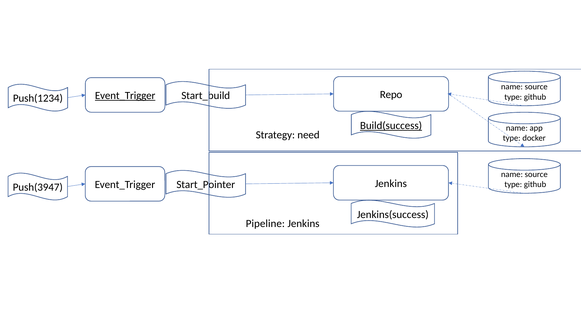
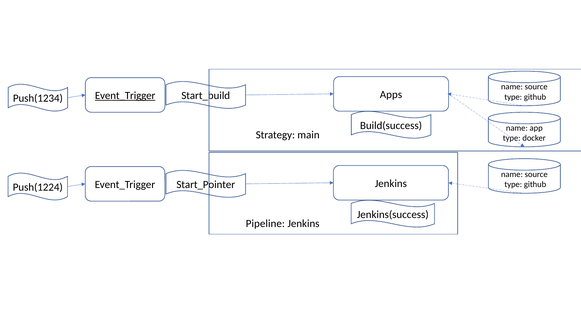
Repo: Repo -> Apps (391, 95)
Build(success underline: present -> none (391, 125)
need: need -> main (308, 135)
Push(3947: Push(3947 -> Push(1224 (38, 187)
